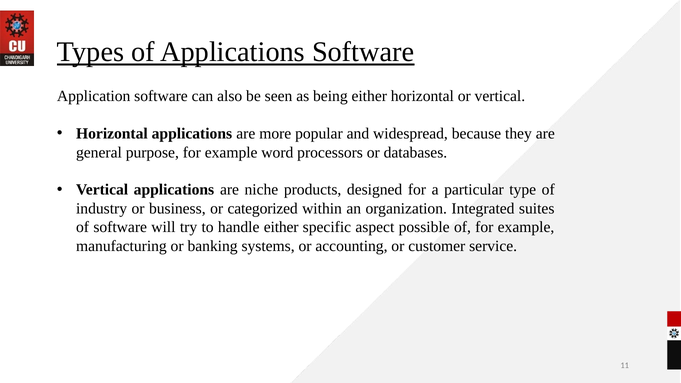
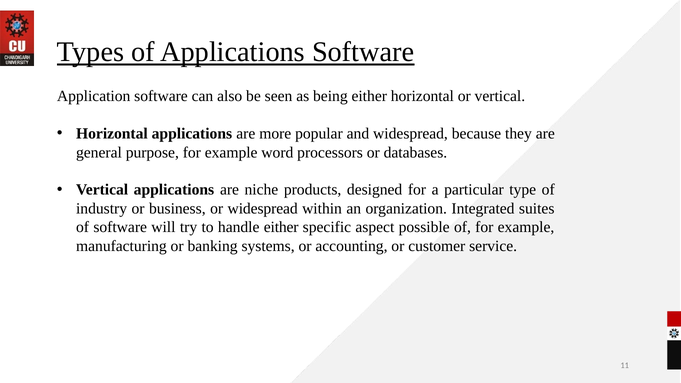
or categorized: categorized -> widespread (263, 209)
